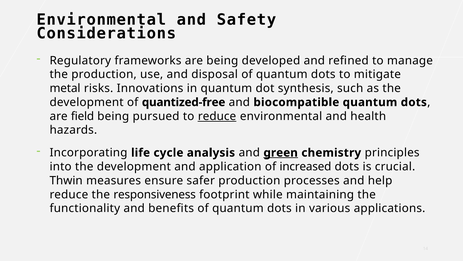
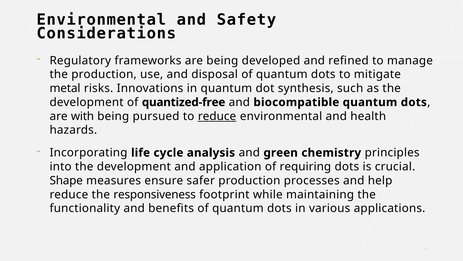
field: field -> with (83, 116)
green underline: present -> none (281, 152)
increased: increased -> requiring (305, 166)
Thwin: Thwin -> Shape (66, 180)
